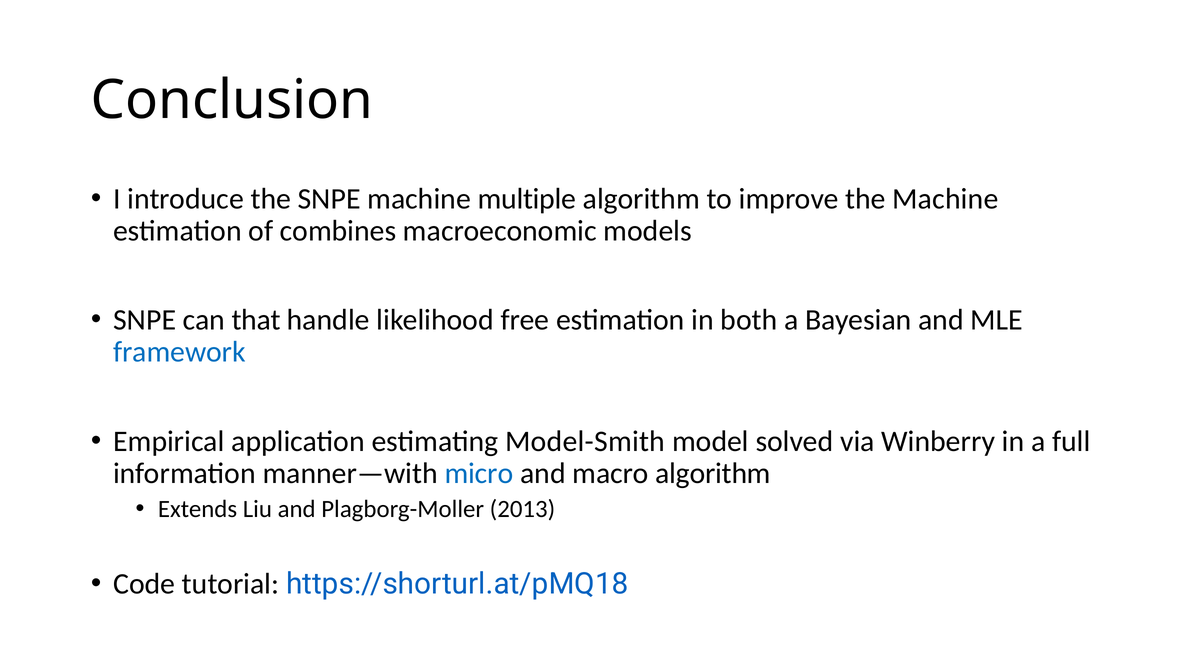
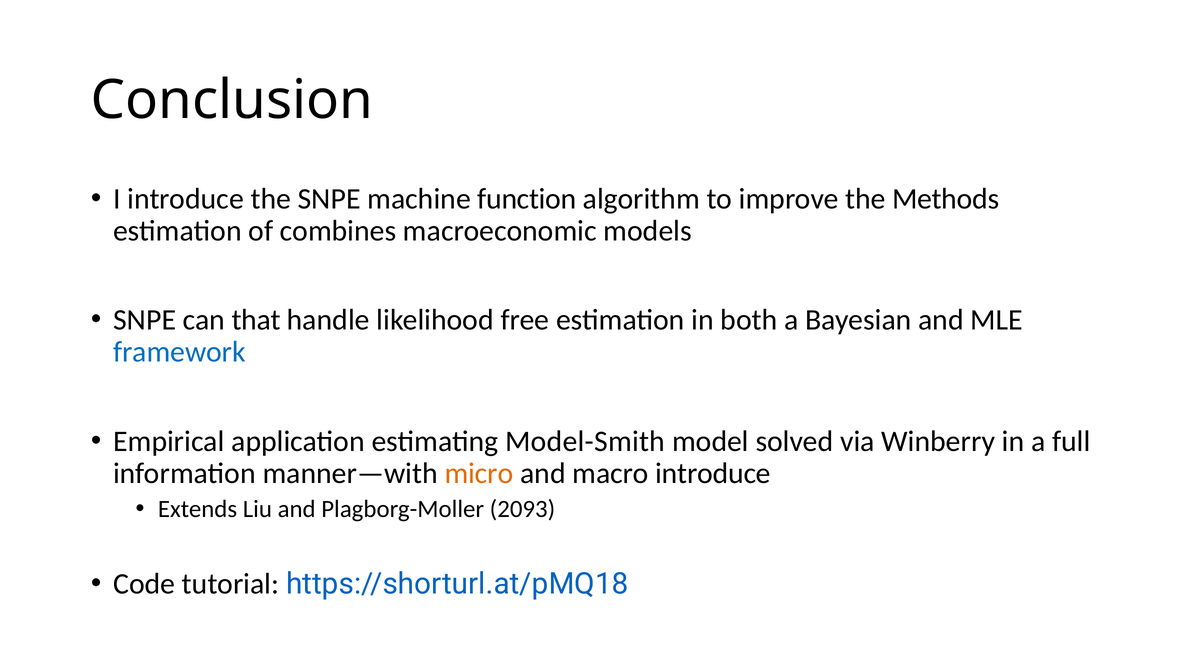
multiple: multiple -> function (527, 199)
the Machine: Machine -> Methods (946, 199)
micro colour: blue -> orange (479, 474)
macro algorithm: algorithm -> introduce (713, 474)
2013: 2013 -> 2093 (522, 509)
